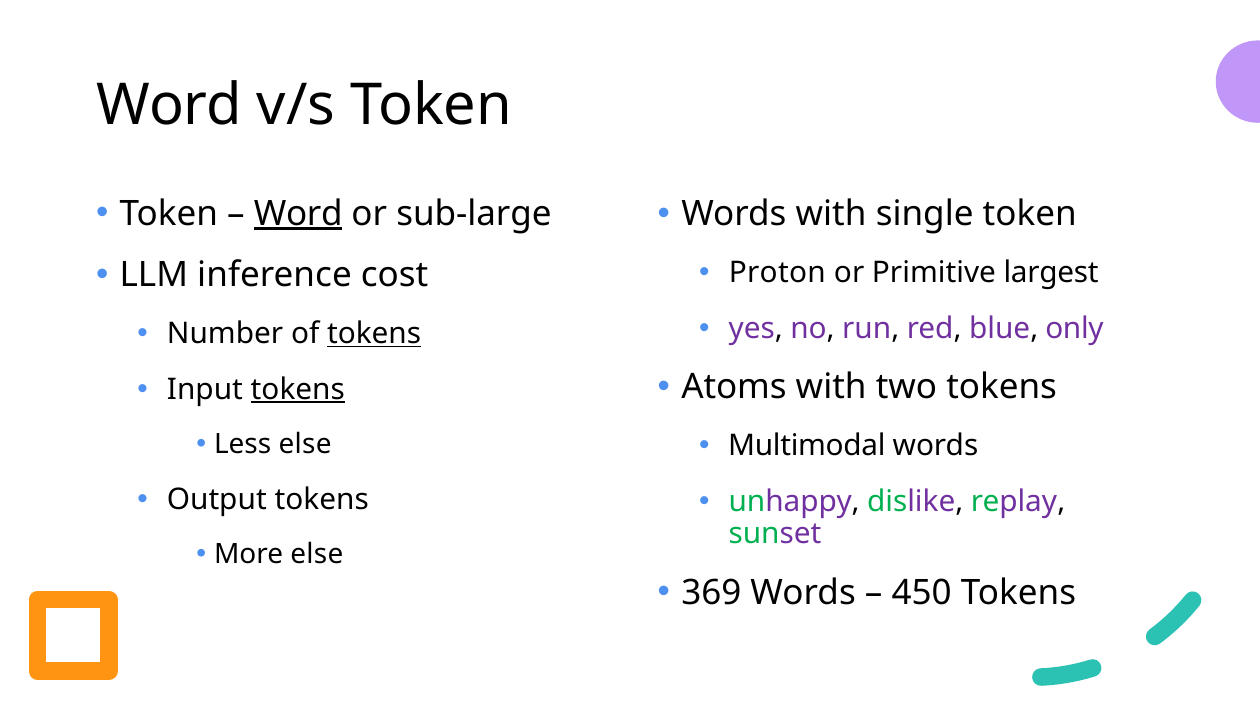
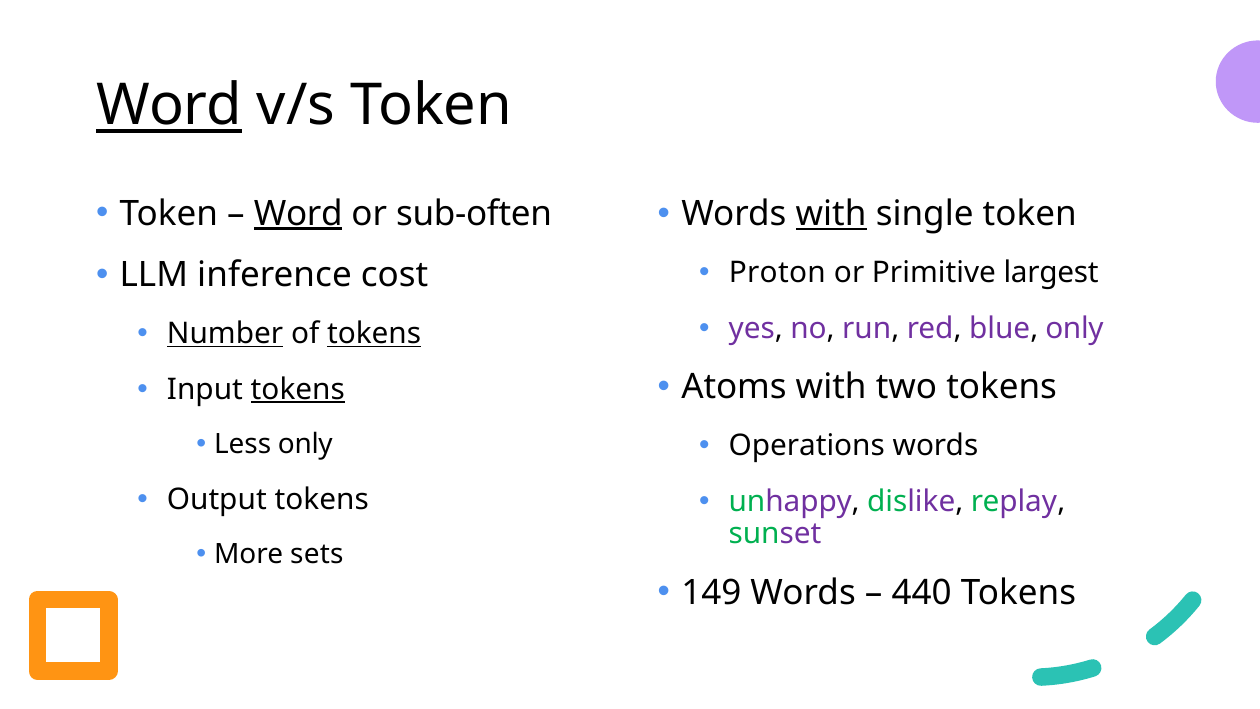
Word underline: none -> present (169, 106)
sub-large: sub-large -> sub-often (474, 213)
with underline: none -> present (831, 214)
Number underline: none -> present (225, 334)
Less else: else -> only (305, 444)
Multimodal: Multimodal -> Operations (807, 446)
More else: else -> sets (317, 554)
369: 369 -> 149 (711, 592)
450: 450 -> 440 (922, 592)
